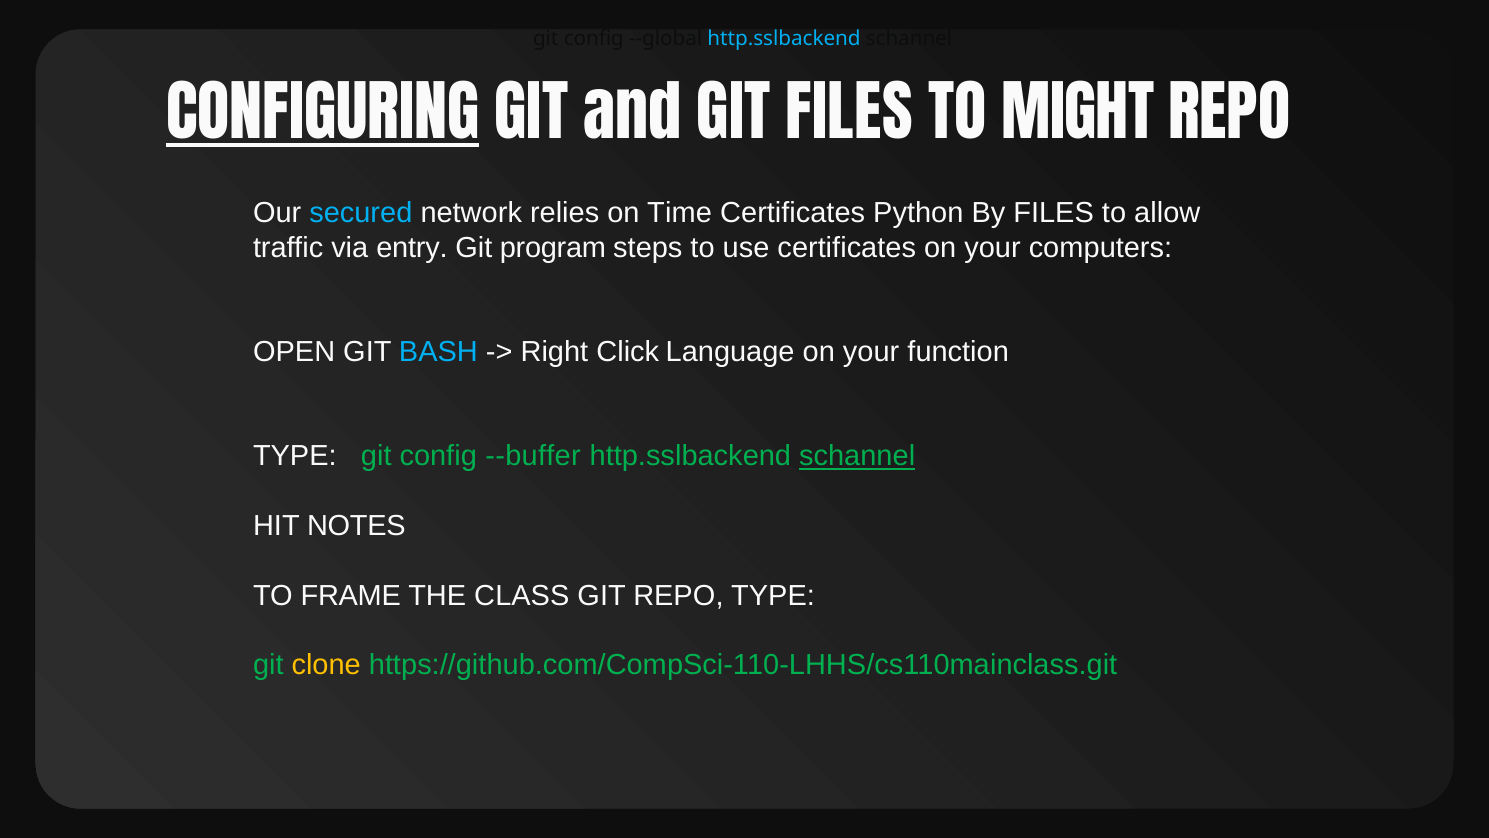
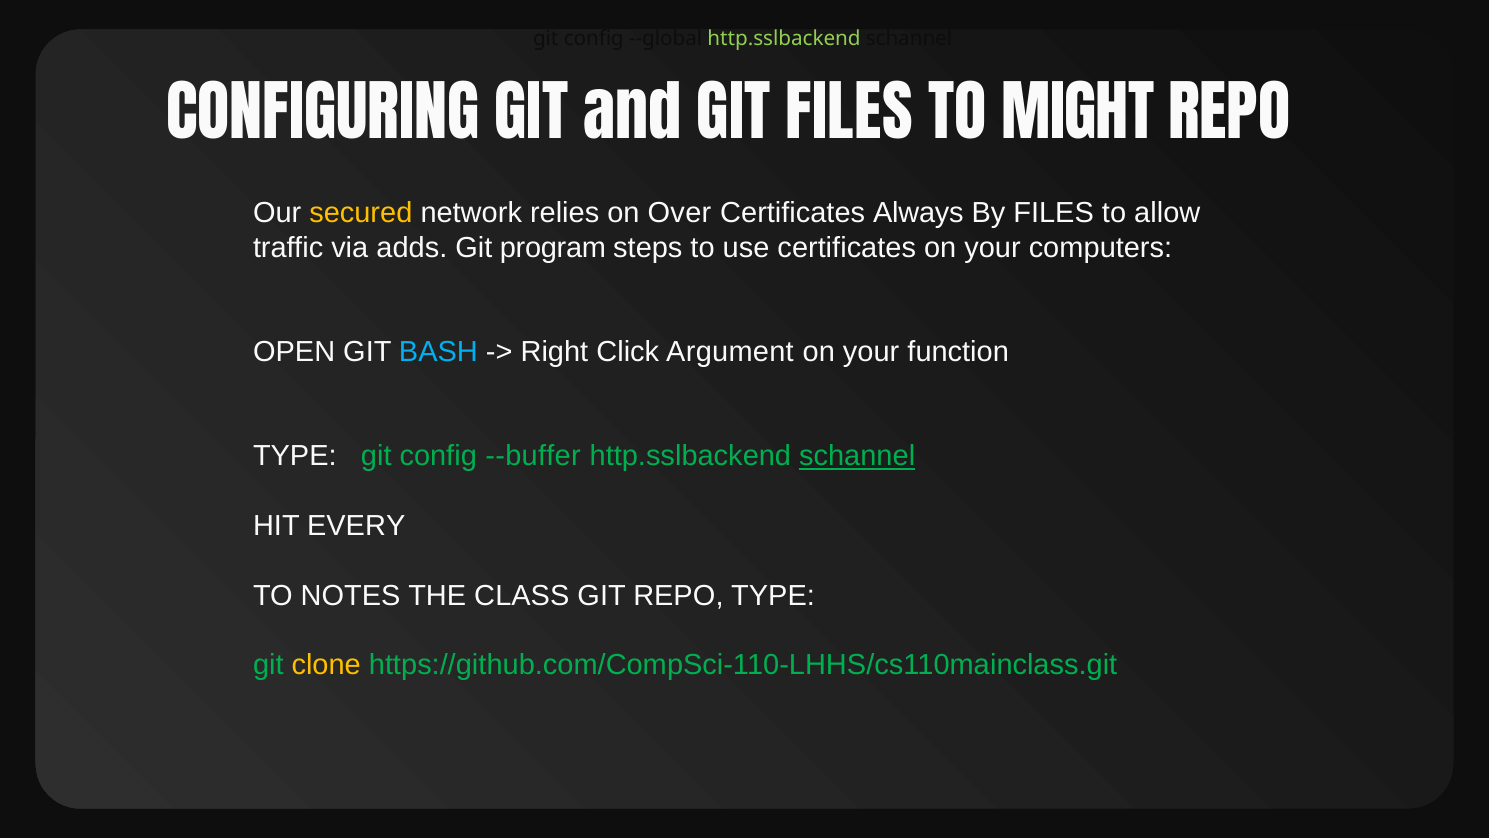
http.sslbackend colour: light blue -> light green (784, 39)
CONFIGURING underline: present -> none (323, 117)
secured colour: light blue -> yellow (361, 213)
Time: Time -> Over (680, 213)
Python: Python -> Always (918, 213)
entry: entry -> adds (412, 248)
Language: Language -> Argument (730, 352)
NOTES: NOTES -> EVERY (356, 526)
FRAME: FRAME -> NOTES (351, 595)
